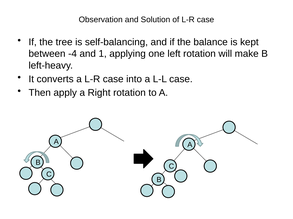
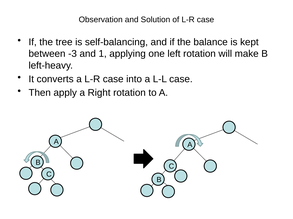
-4: -4 -> -3 (73, 54)
